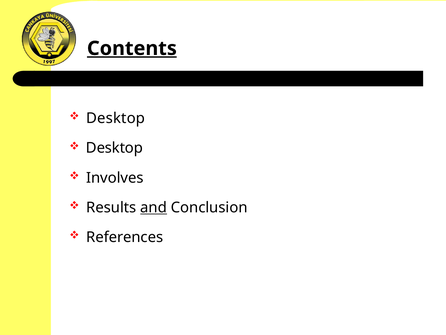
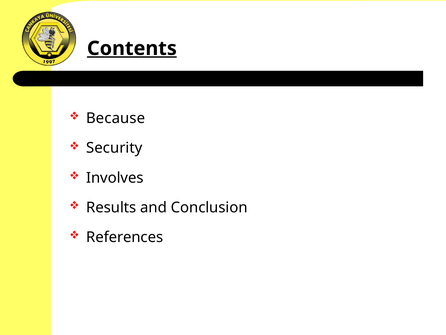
Desktop: Desktop -> Because (116, 118)
Desktop: Desktop -> Security (114, 148)
and underline: present -> none (154, 207)
